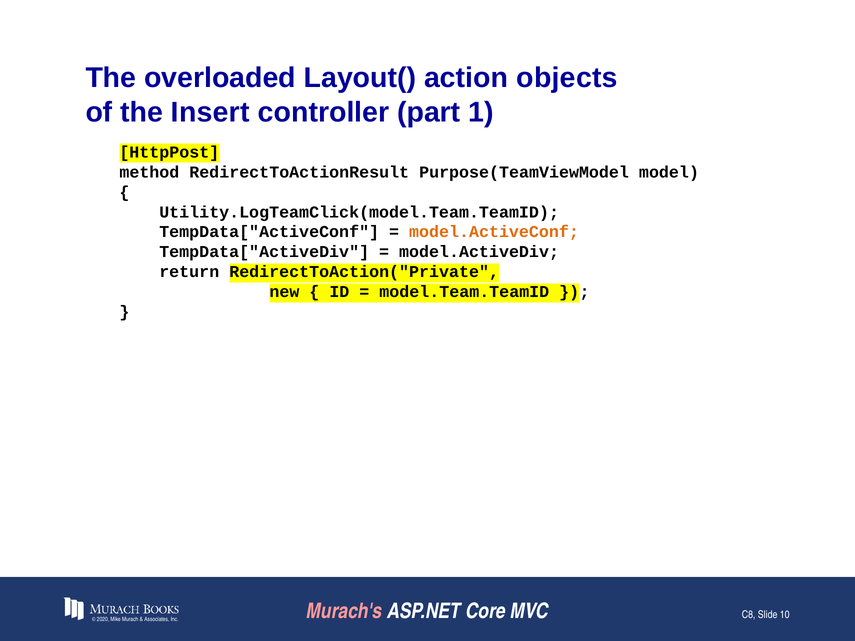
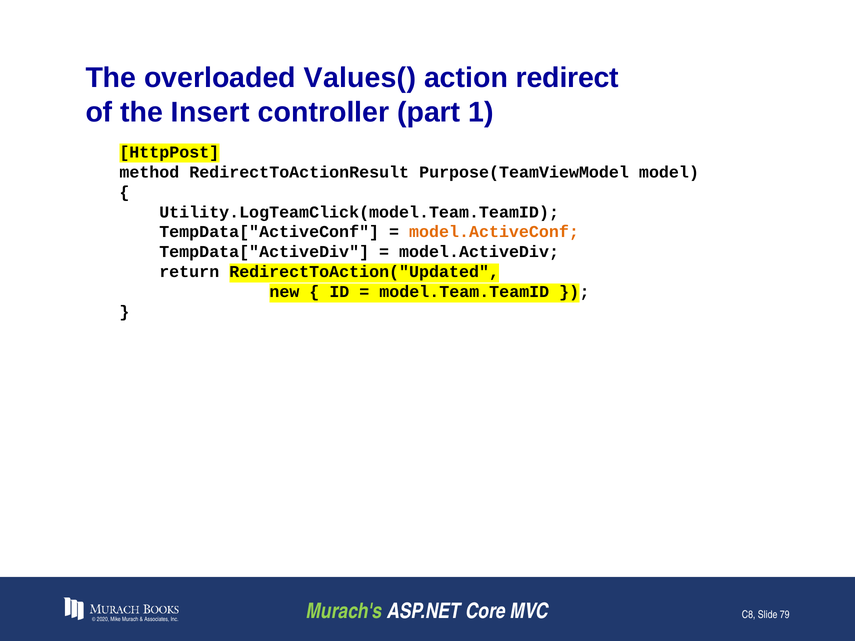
Layout(: Layout( -> Values( (360, 78)
objects: objects -> redirect (567, 78)
RedirectToAction("Private: RedirectToAction("Private -> RedirectToAction("Updated (364, 272)
Murach's colour: pink -> light green (344, 611)
10: 10 -> 79 (785, 615)
